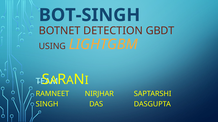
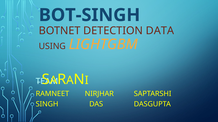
GBDT: GBDT -> DATA (160, 31)
